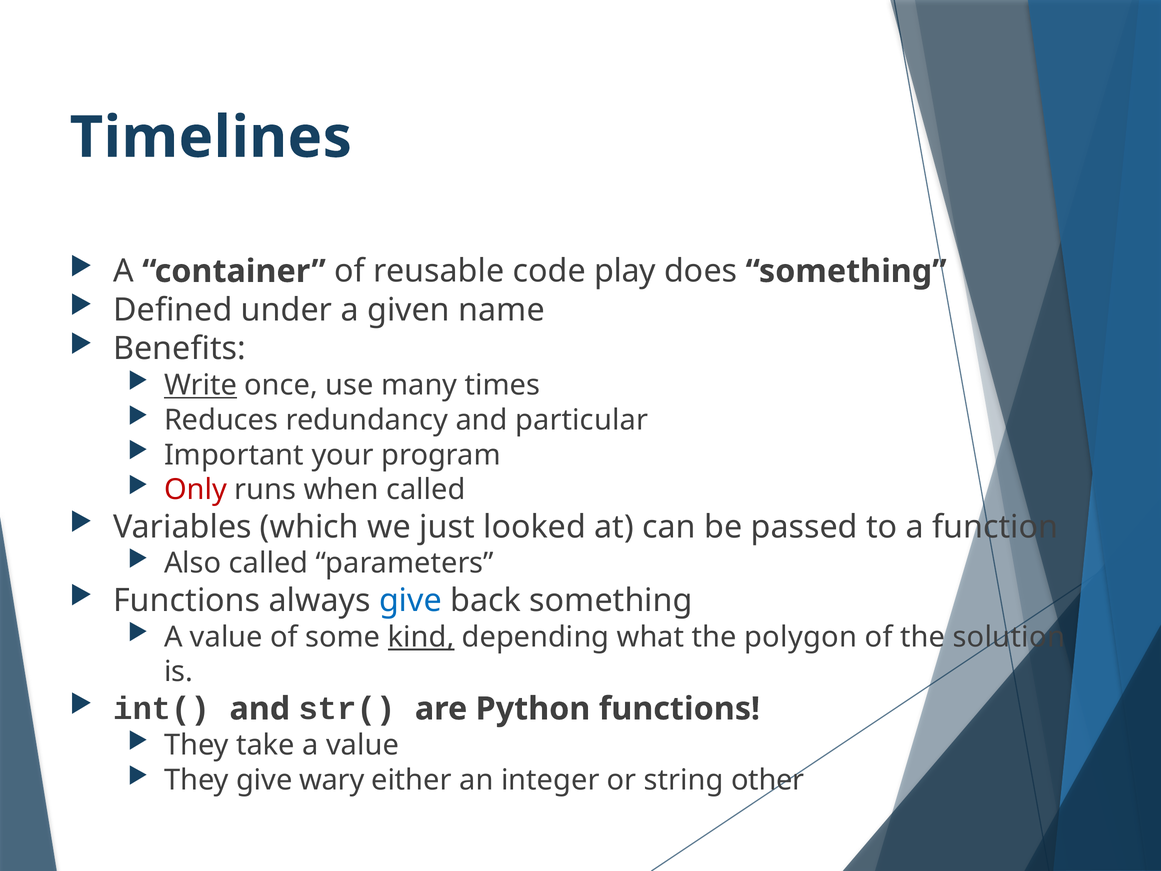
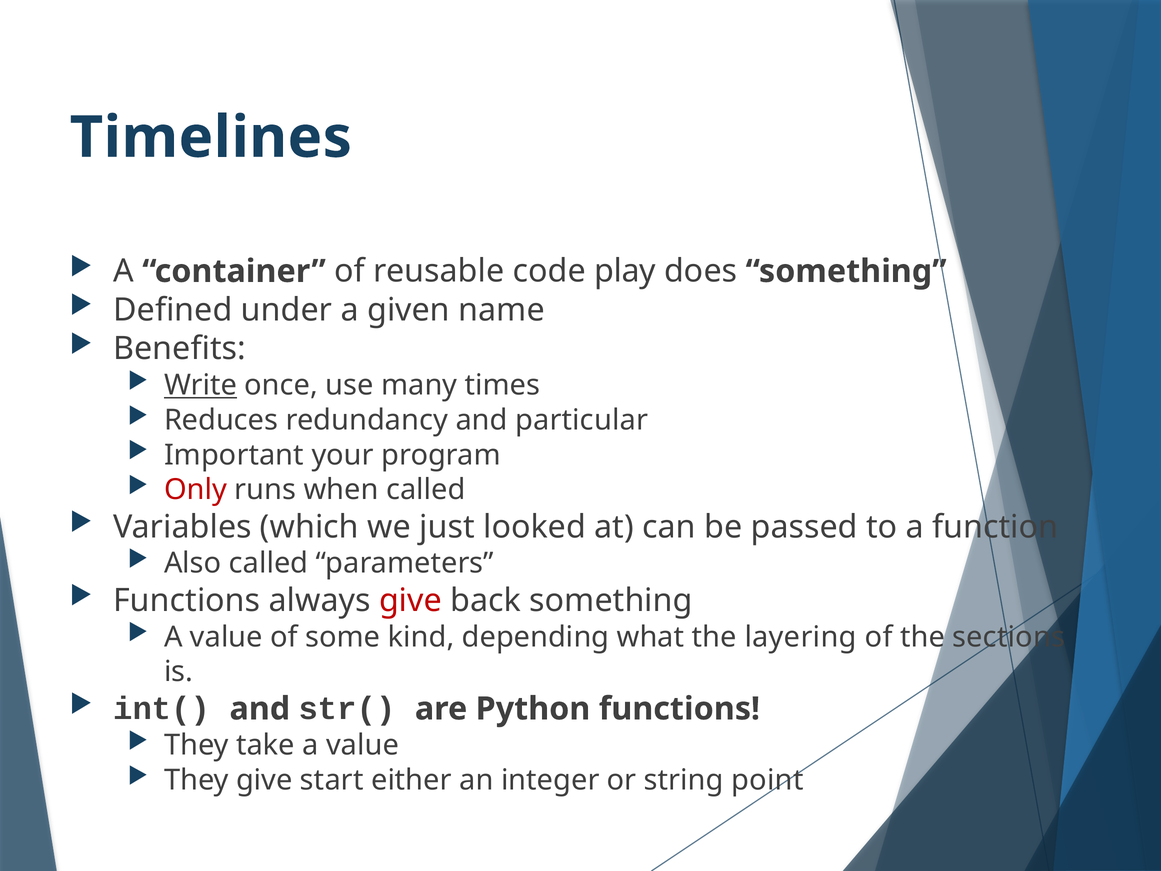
give colour: blue -> red (410, 600)
kind underline: present -> none (421, 637)
polygon: polygon -> layering (801, 637)
solution: solution -> sections (1009, 637)
wary: wary -> start (332, 780)
other: other -> point (767, 780)
